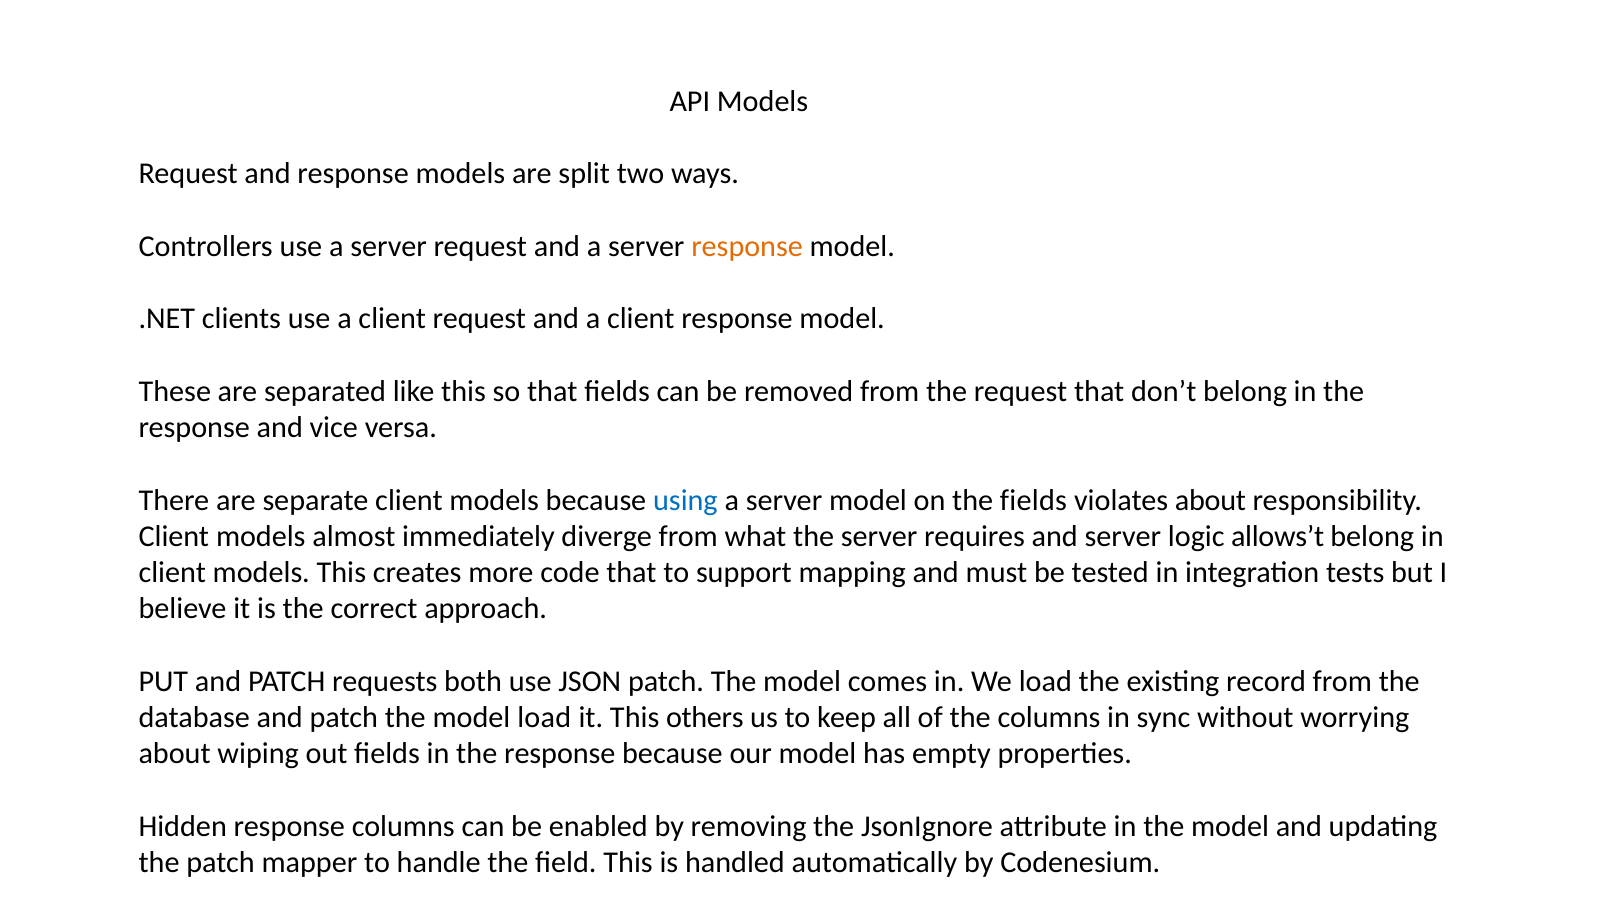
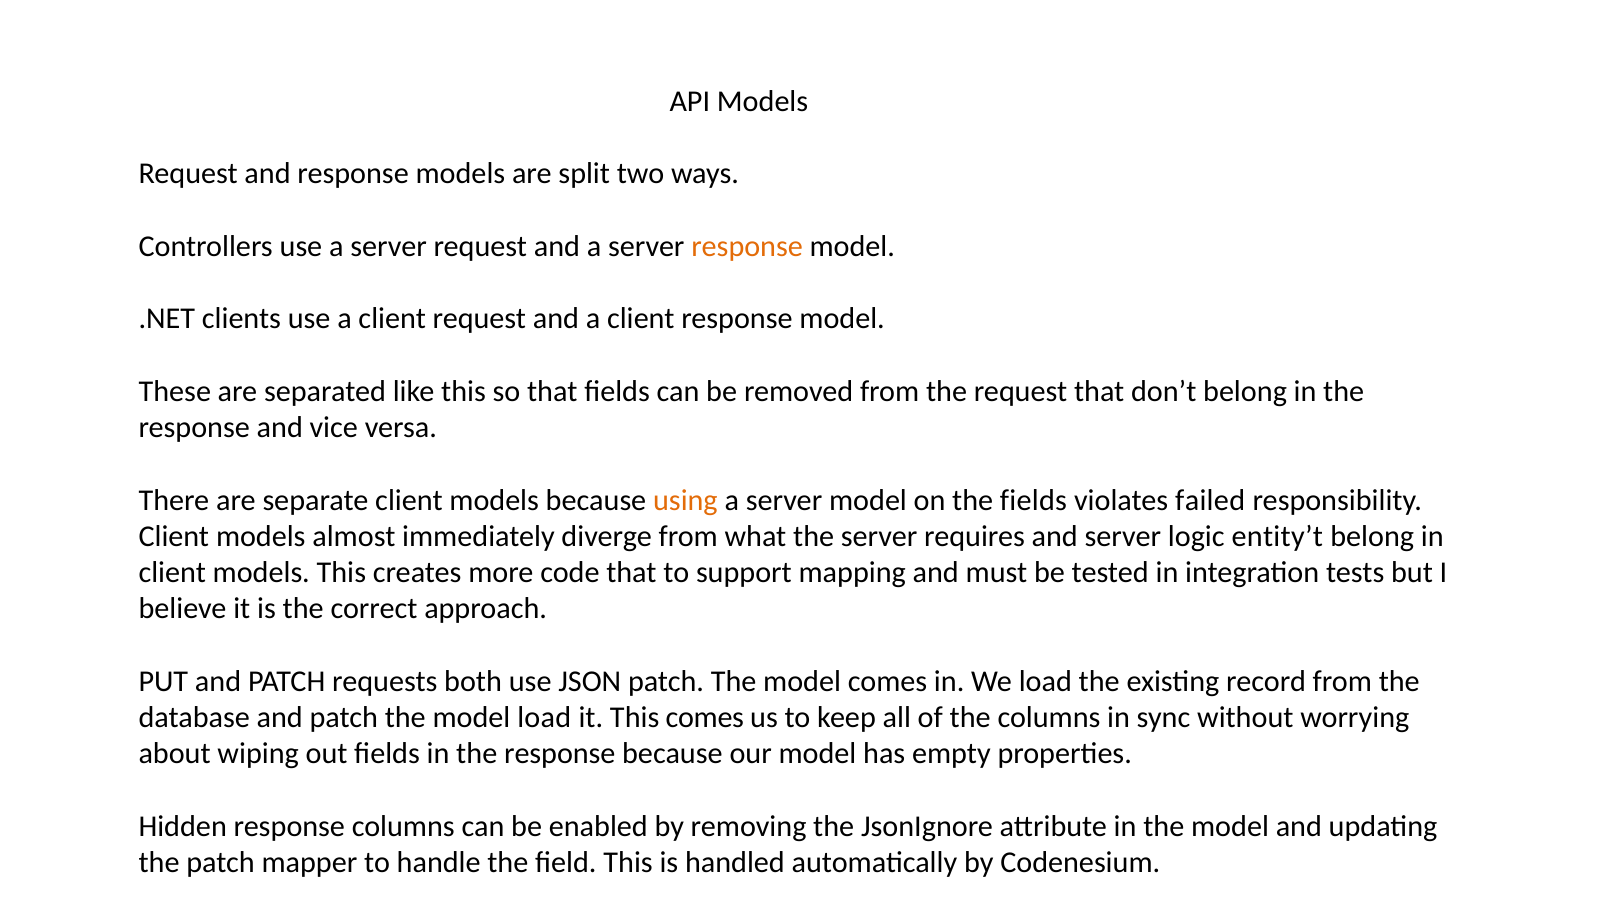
using colour: blue -> orange (685, 500)
violates about: about -> failed (1210, 500)
allows’t: allows’t -> entity’t (1277, 536)
This others: others -> comes (705, 718)
